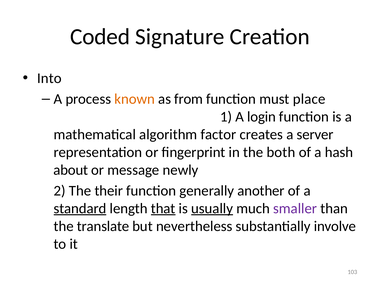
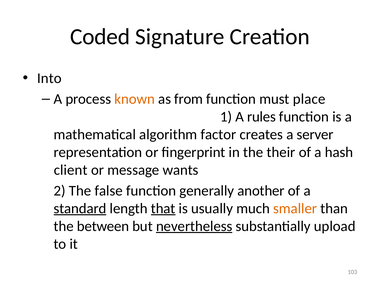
login: login -> rules (262, 117)
both: both -> their (281, 152)
about: about -> client (71, 170)
newly: newly -> wants (181, 170)
their: their -> false (109, 191)
usually underline: present -> none (212, 208)
smaller colour: purple -> orange (295, 208)
translate: translate -> between (103, 226)
nevertheless underline: none -> present (194, 226)
involve: involve -> upload (335, 226)
